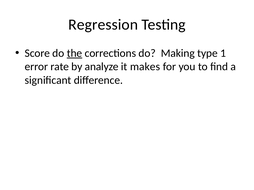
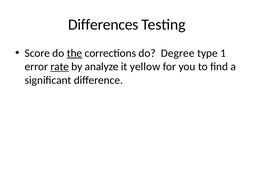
Regression: Regression -> Differences (103, 25)
Making: Making -> Degree (178, 53)
rate underline: none -> present (60, 67)
makes: makes -> yellow (145, 67)
